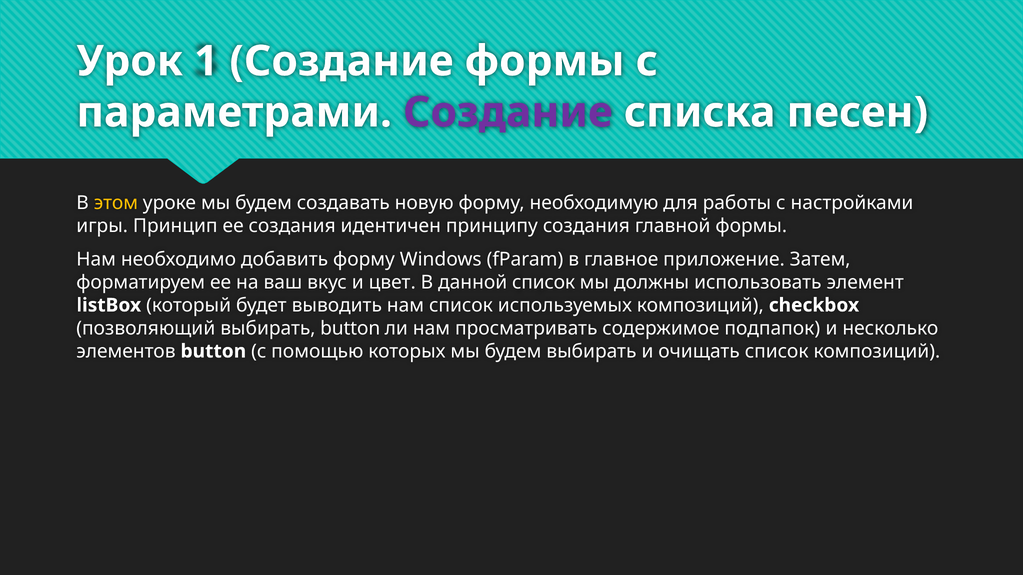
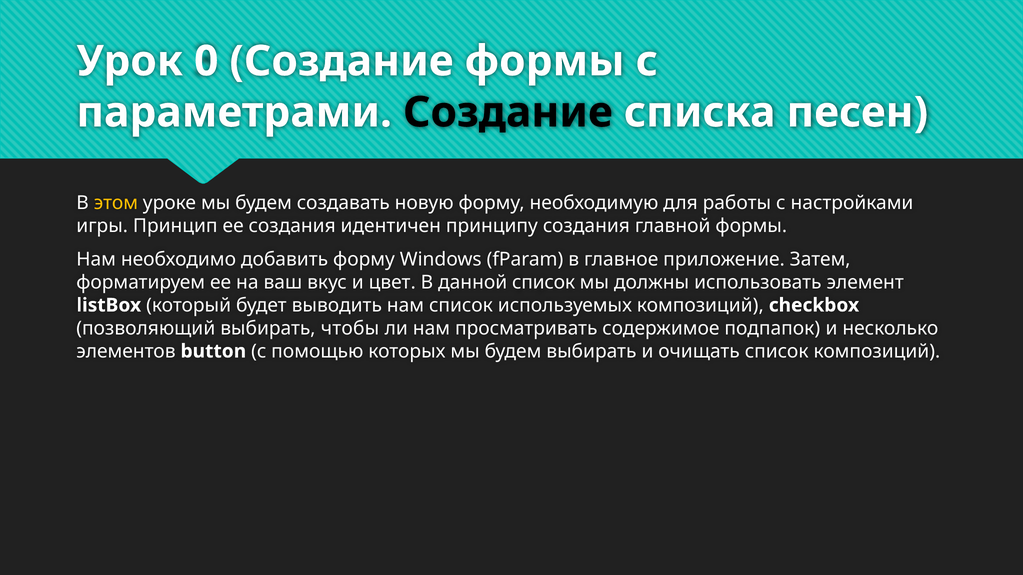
1: 1 -> 0 (206, 61)
Создание colour: purple -> black (508, 113)
выбирать button: button -> чтобы (350, 328)
